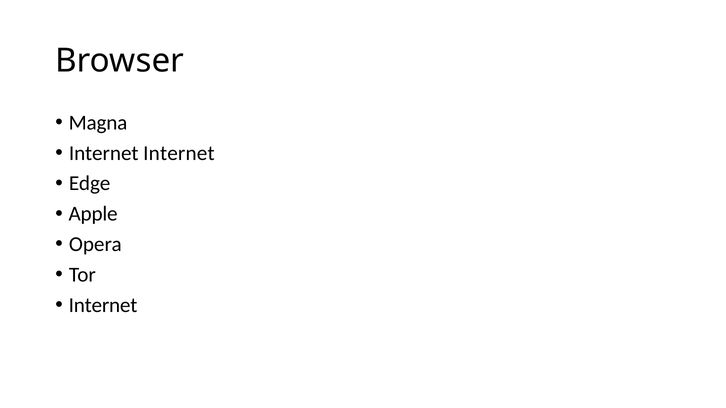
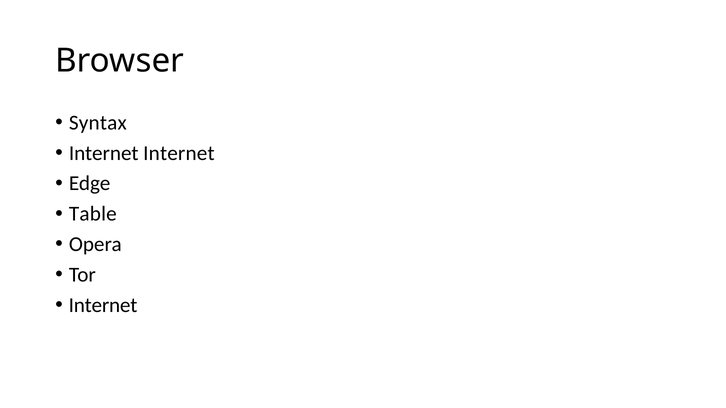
Magna: Magna -> Syntax (98, 123)
Apple: Apple -> Table (93, 214)
